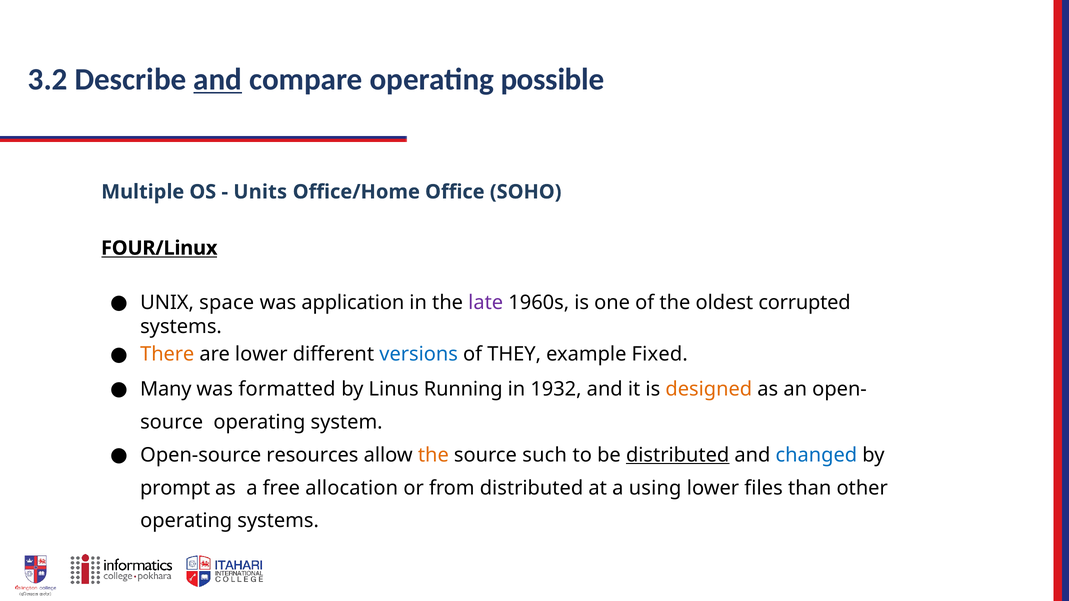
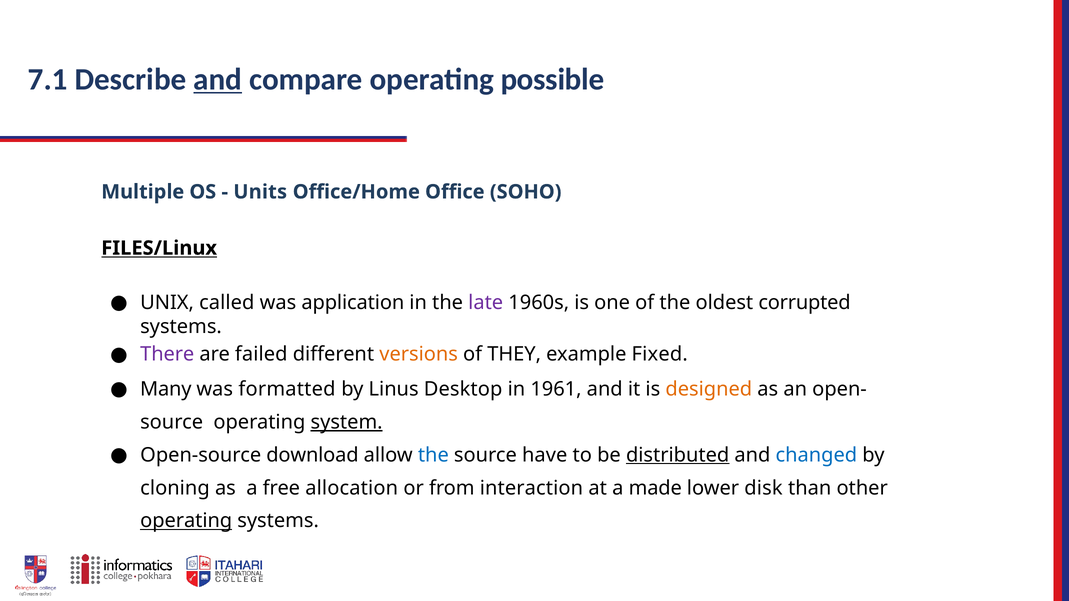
3.2: 3.2 -> 7.1 (48, 79)
FOUR/Linux: FOUR/Linux -> FILES/Linux (159, 248)
space: space -> called (227, 303)
There colour: orange -> purple (167, 355)
are lower: lower -> failed (261, 355)
versions colour: blue -> orange (419, 355)
Running: Running -> Desktop (463, 389)
1932: 1932 -> 1961 (556, 389)
system underline: none -> present (347, 422)
resources: resources -> download (312, 455)
the colour: orange -> blue (433, 455)
such: such -> have (545, 455)
prompt: prompt -> cloning (175, 488)
from distributed: distributed -> interaction (531, 488)
using: using -> made (655, 488)
files: files -> disk (763, 488)
operating underline: none -> present (186, 521)
